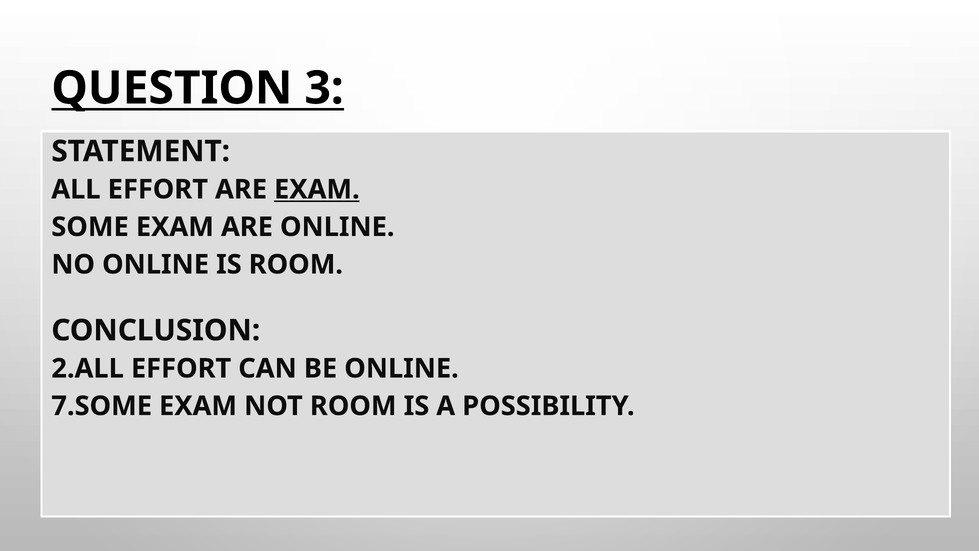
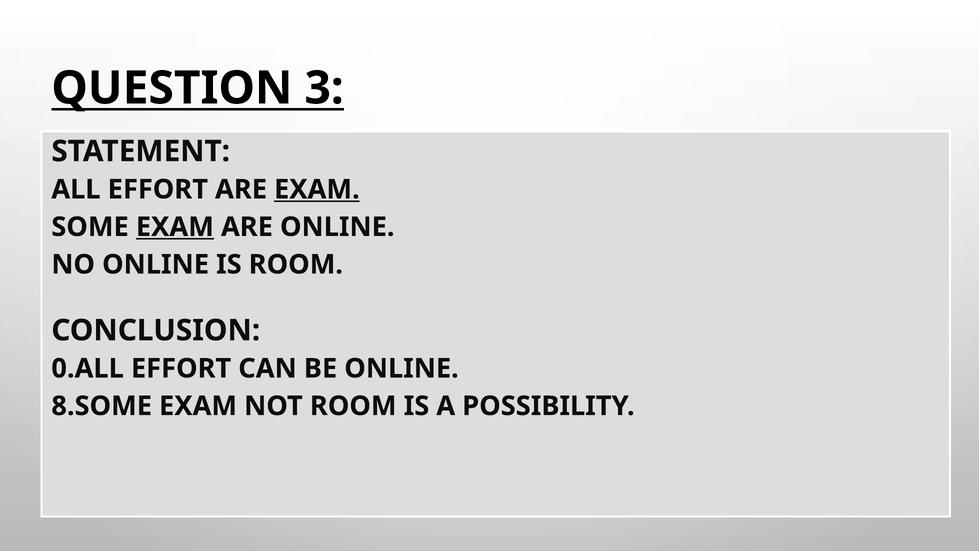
EXAM underline: none -> present (175, 227)
2.ALL: 2.ALL -> 0.ALL (88, 368)
7.SOME: 7.SOME -> 8.SOME (102, 406)
